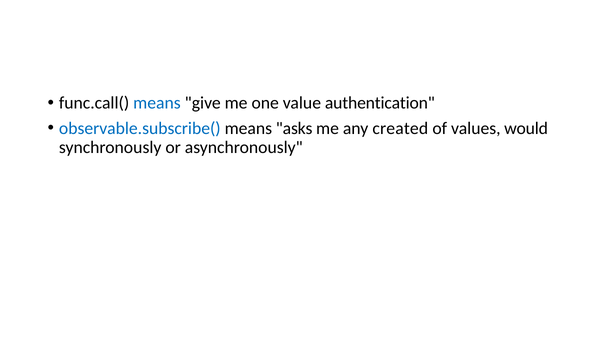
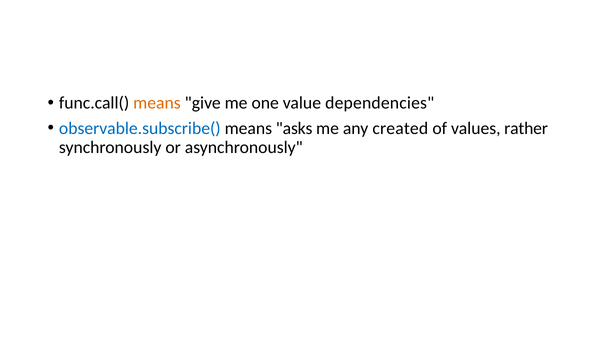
means colour: blue -> orange (157, 103)
authentication: authentication -> dependencies (380, 103)
would: would -> rather (526, 128)
